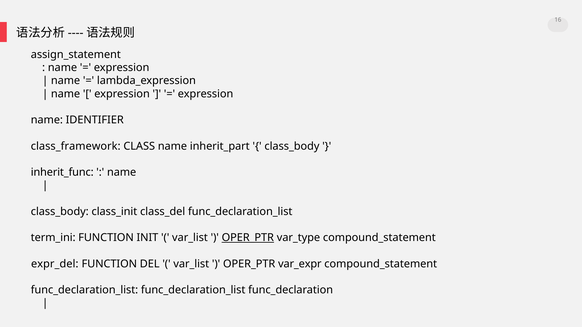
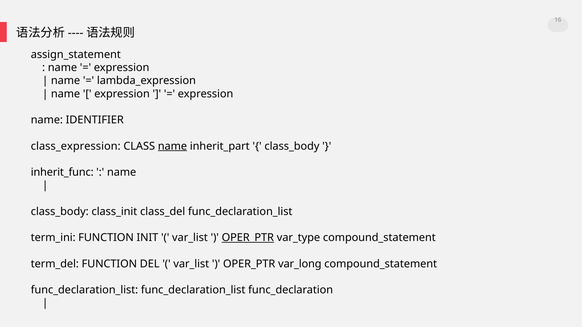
class_framework: class_framework -> class_expression (76, 146)
name underline: none -> present (172, 146)
expr_del: expr_del -> term_del (55, 264)
var_expr: var_expr -> var_long (300, 264)
